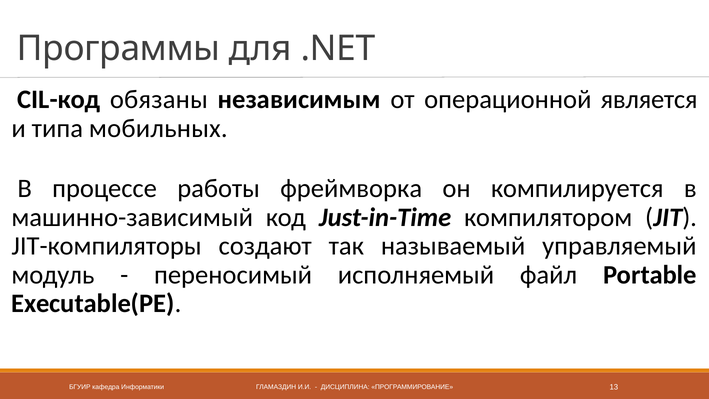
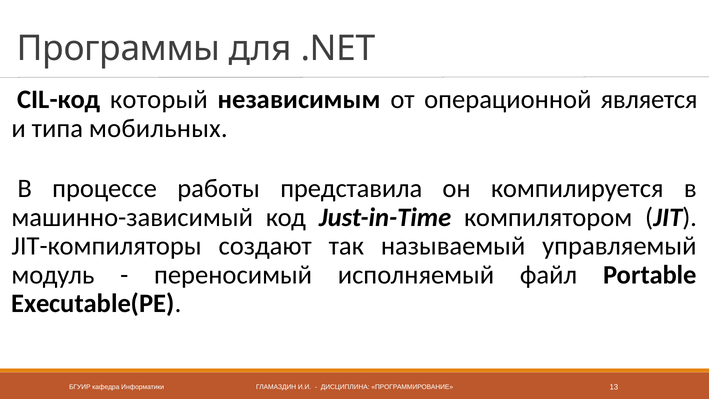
обязаны: обязаны -> который (159, 99)
фреймворка: фреймворка -> представила (351, 189)
